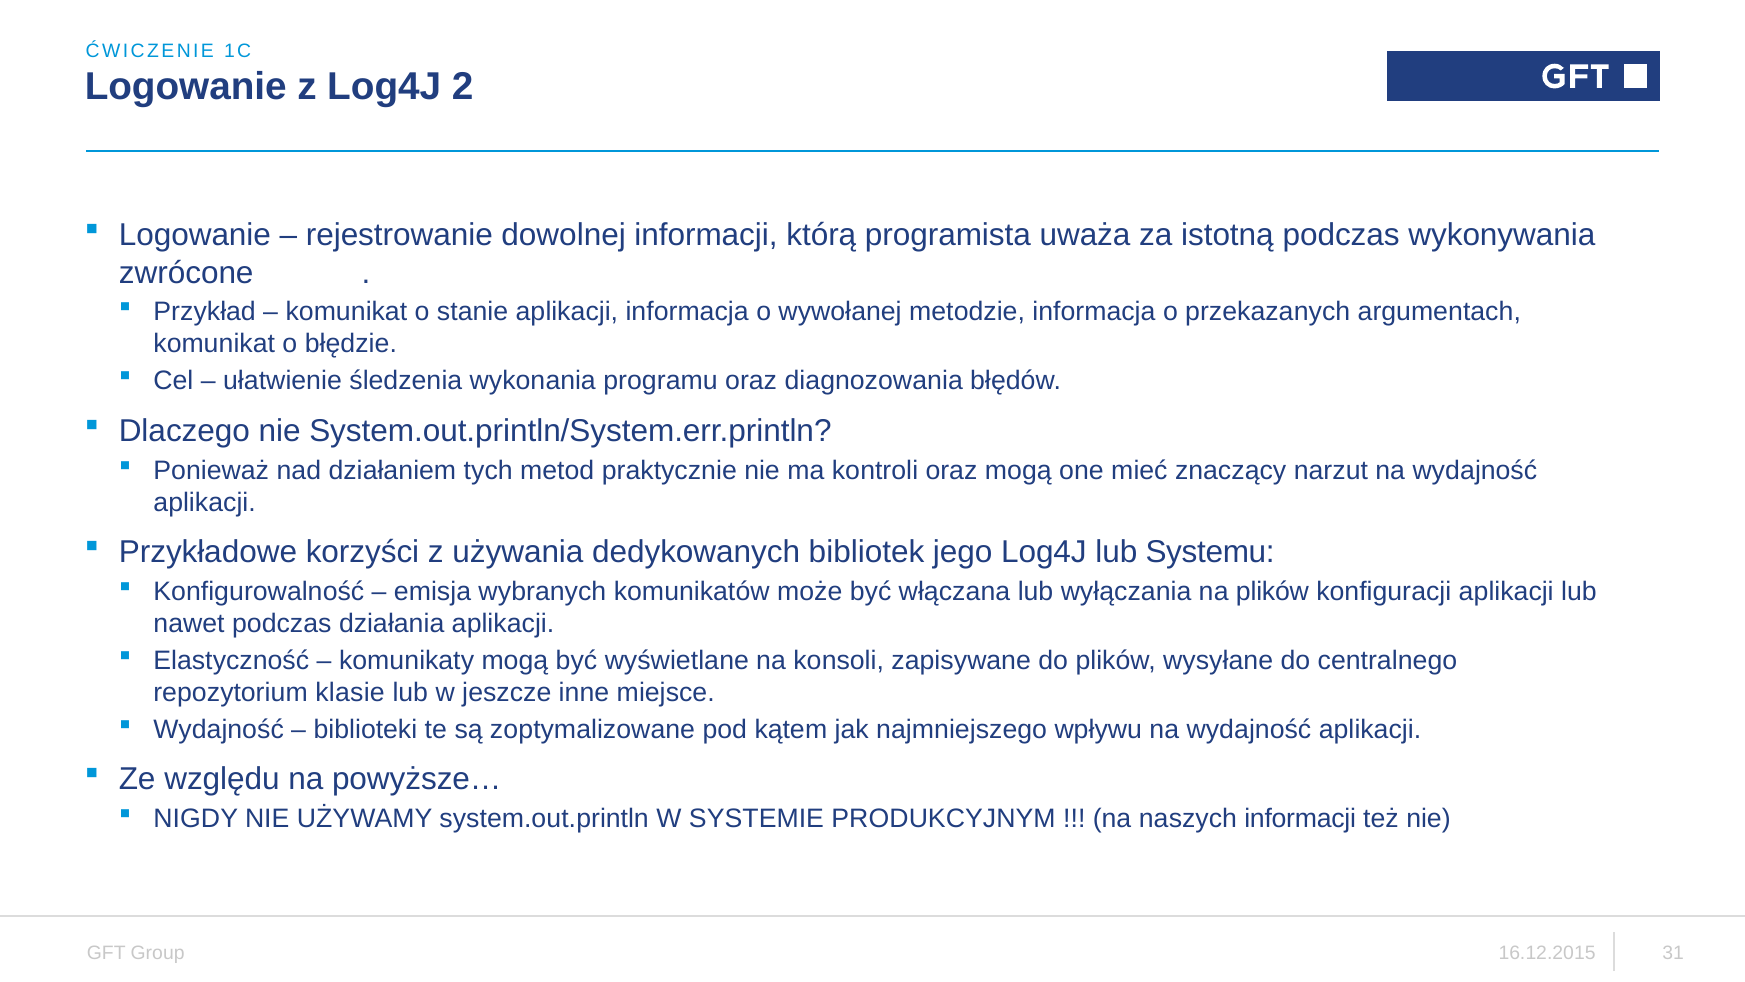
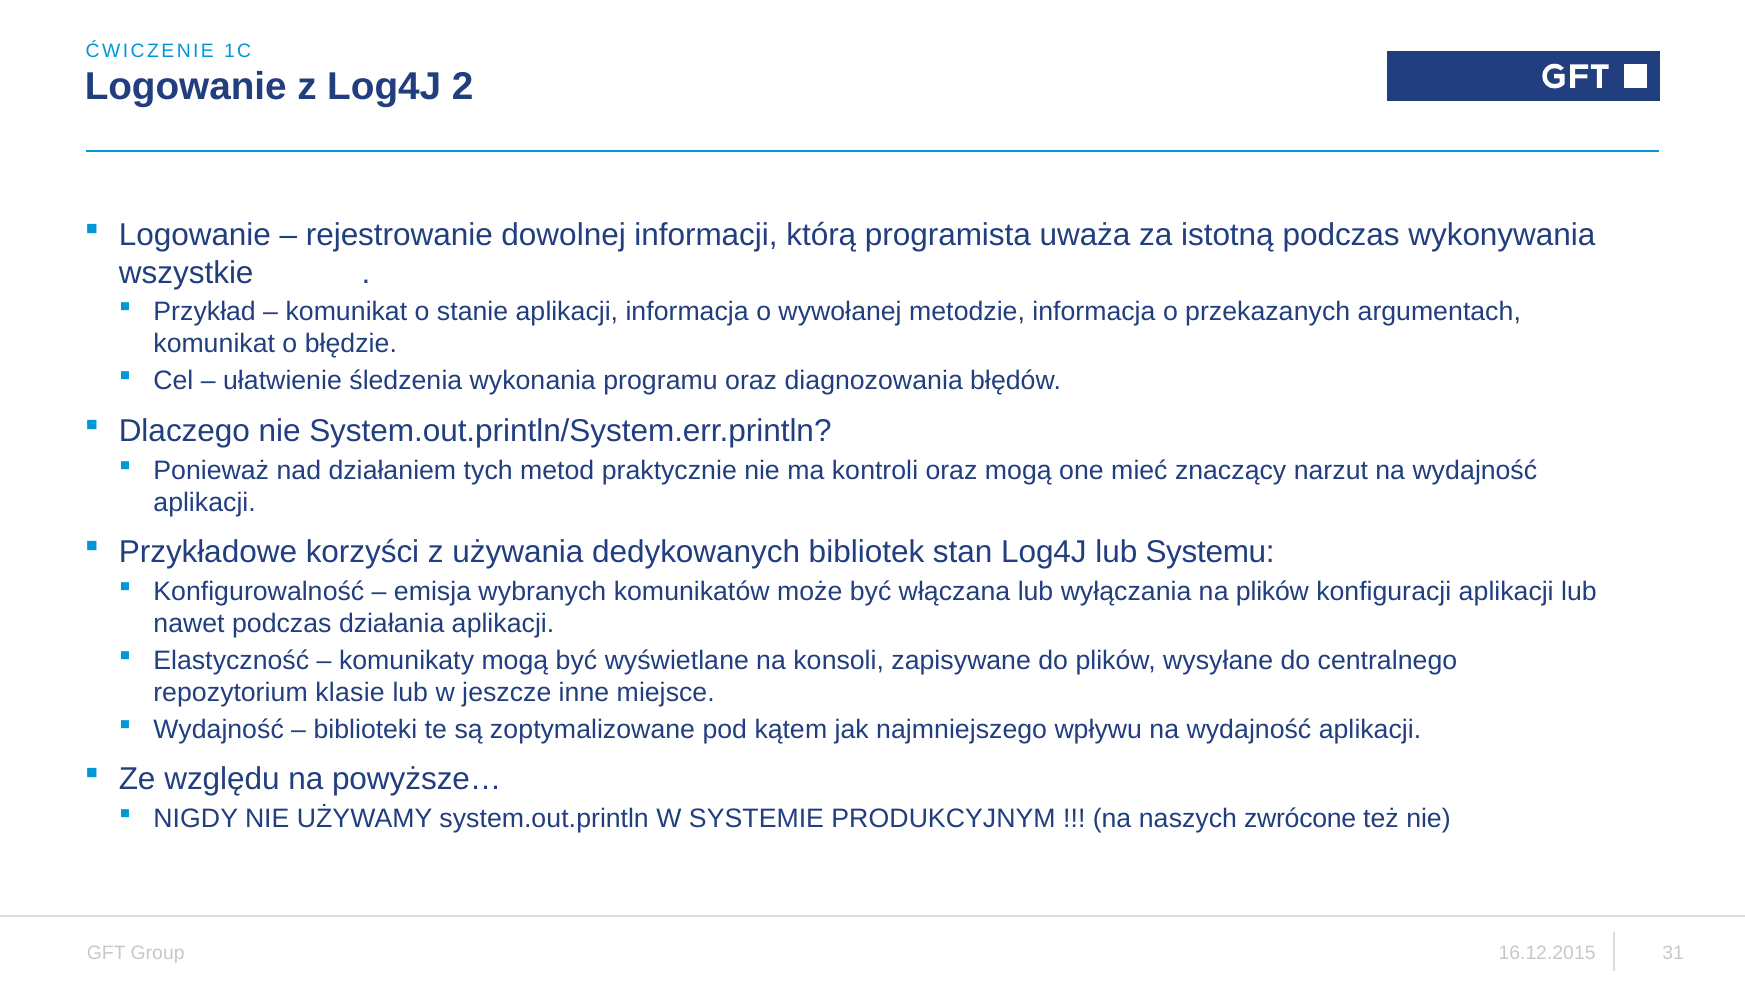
zwrócone: zwrócone -> wszystkie (186, 273)
jego: jego -> stan (963, 552)
naszych informacji: informacji -> zwrócone (1300, 819)
